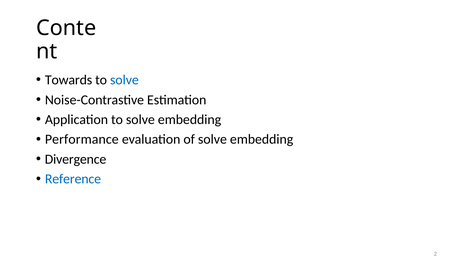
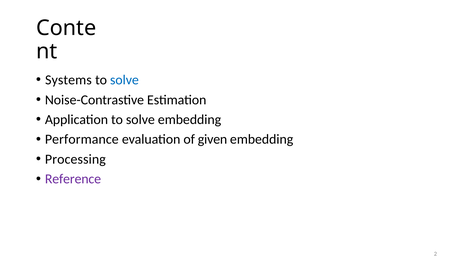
Towards: Towards -> Systems (68, 80)
of solve: solve -> given (213, 139)
Divergence: Divergence -> Processing (75, 159)
Reference colour: blue -> purple (73, 179)
